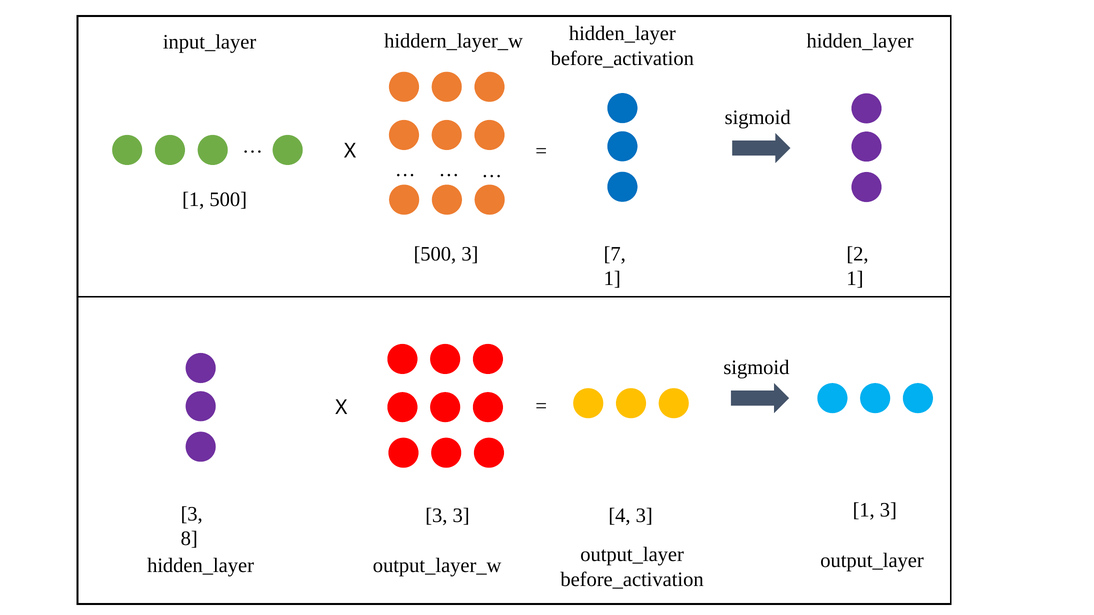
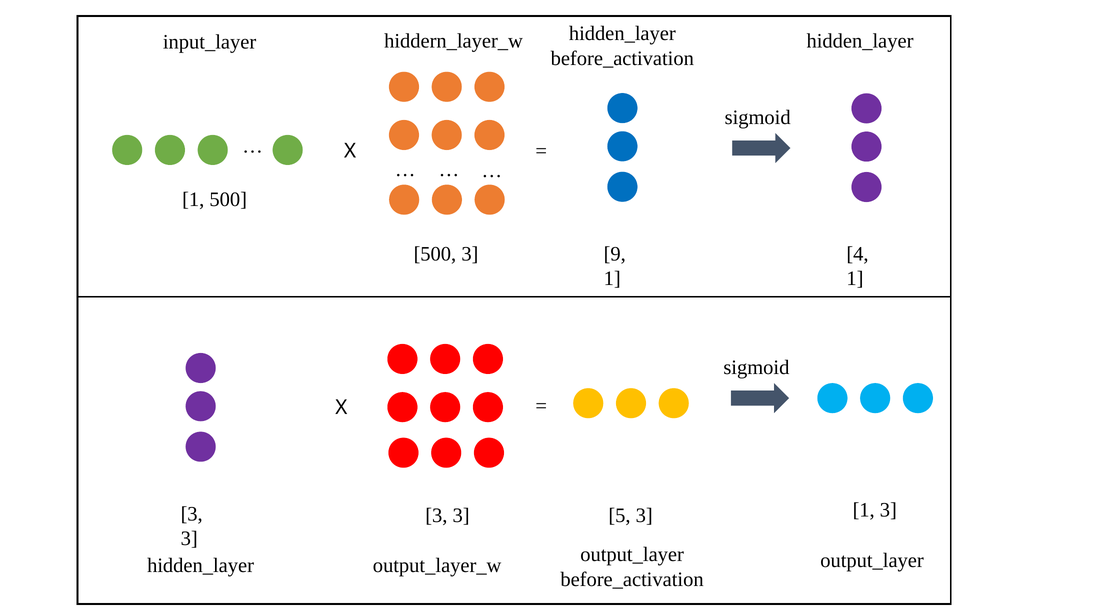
7: 7 -> 9 (615, 254)
2: 2 -> 4 (858, 254)
4: 4 -> 5 (620, 516)
8: 8 -> 3 (189, 539)
